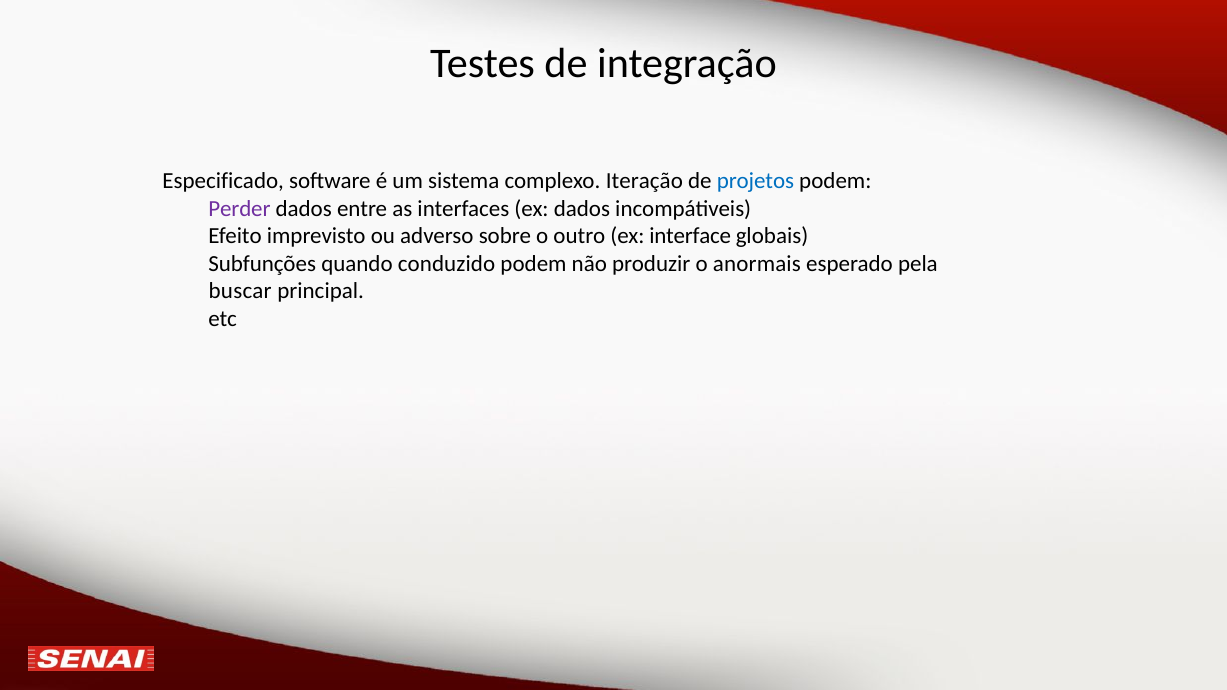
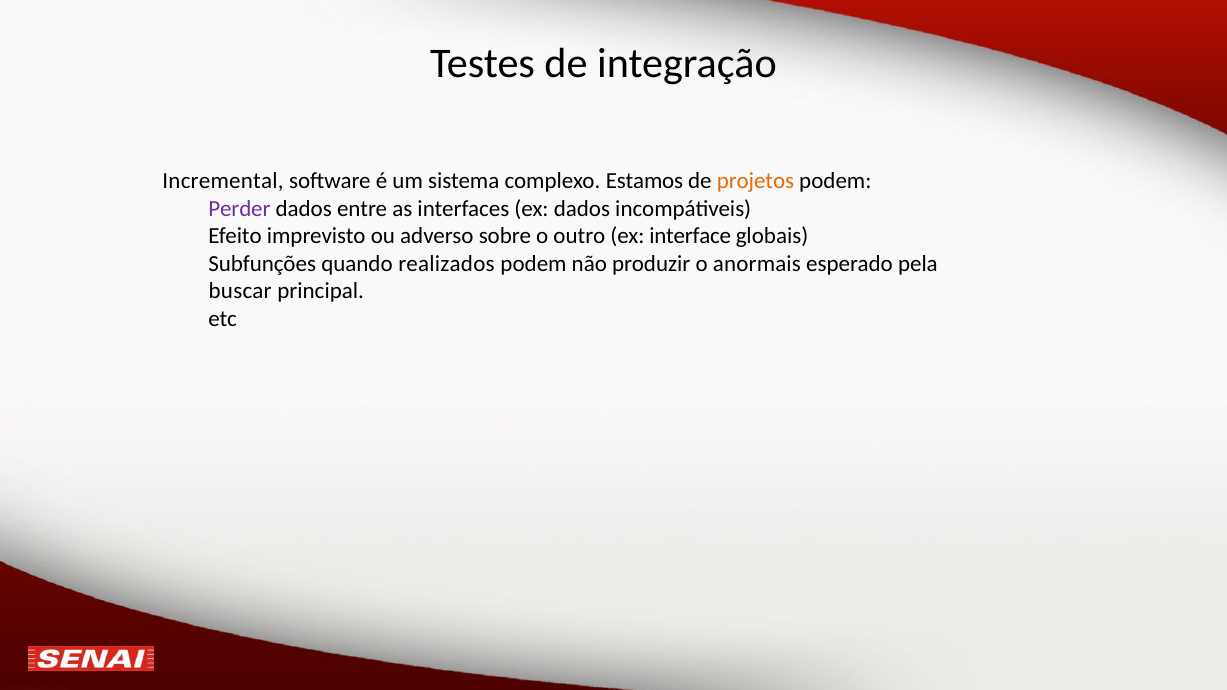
Especificado: Especificado -> Incremental (223, 181)
Iteração: Iteração -> Estamos (644, 181)
projetos colour: blue -> orange (755, 181)
conduzido: conduzido -> realizados (446, 264)
